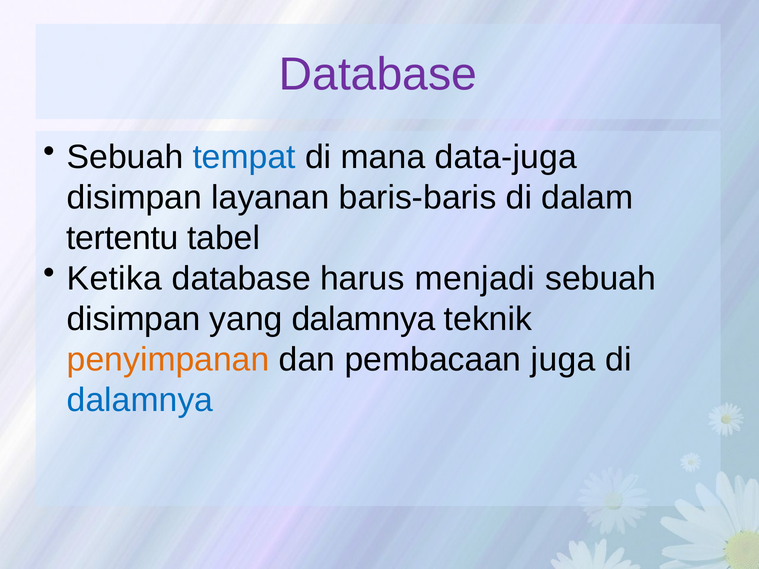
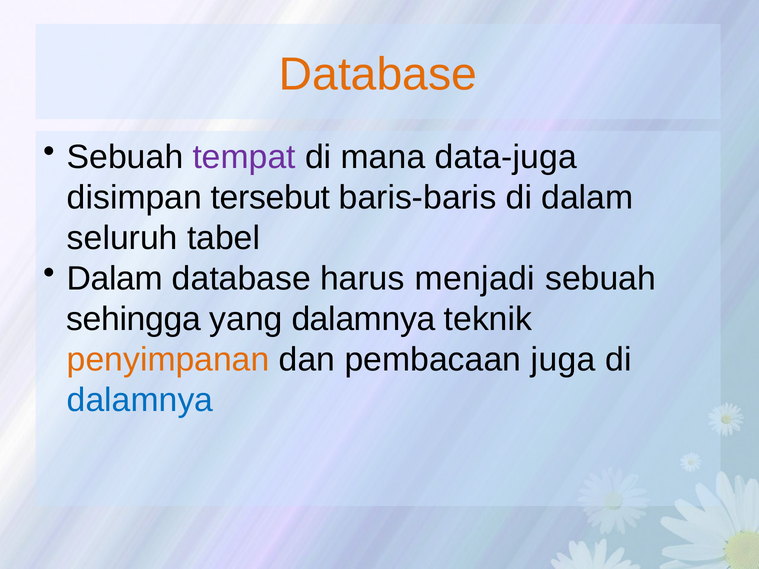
Database colour: purple -> orange (378, 75)
tempat colour: blue -> purple (244, 157)
layanan: layanan -> tersebut (271, 198)
tertentu: tertentu -> seluruh (122, 238)
Ketika: Ketika -> Dalam (115, 279)
disimpan: disimpan -> sehingga (134, 319)
